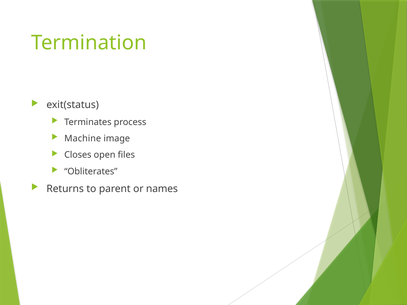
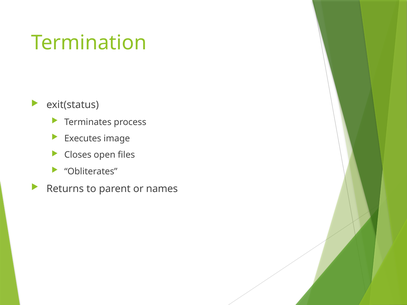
Machine: Machine -> Executes (83, 139)
